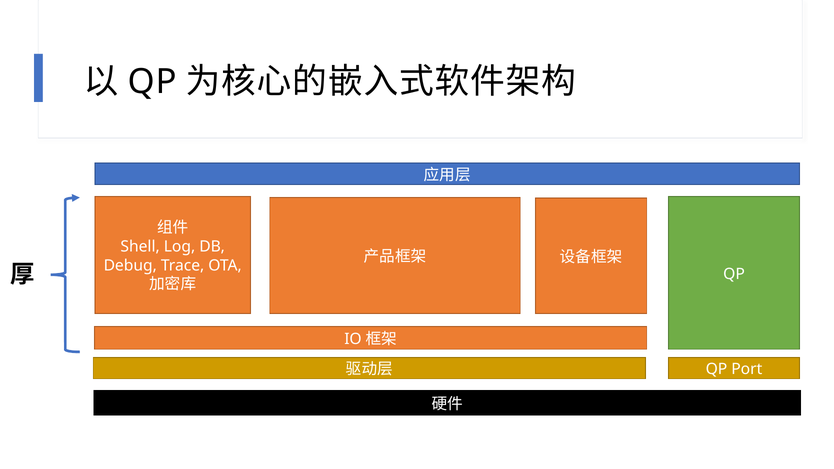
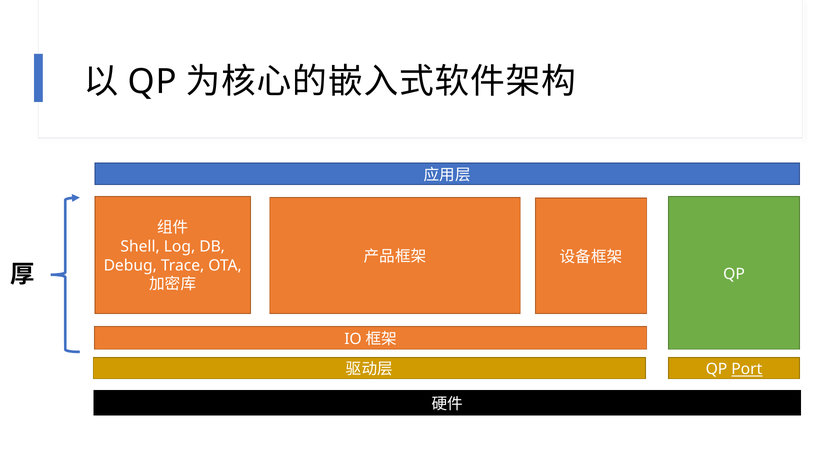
Port underline: none -> present (747, 369)
